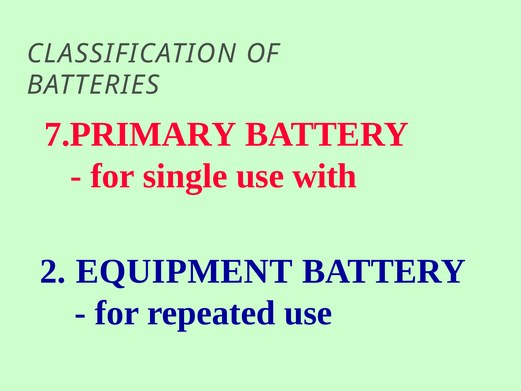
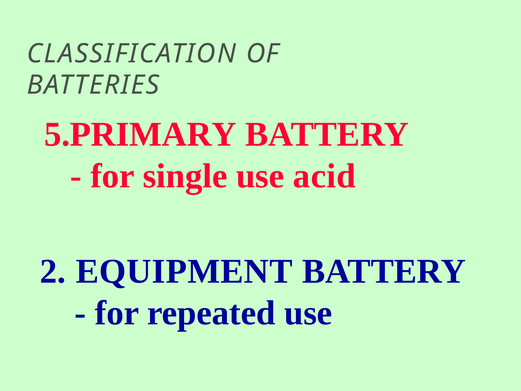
7.PRIMARY: 7.PRIMARY -> 5.PRIMARY (140, 134)
with: with -> acid (324, 176)
